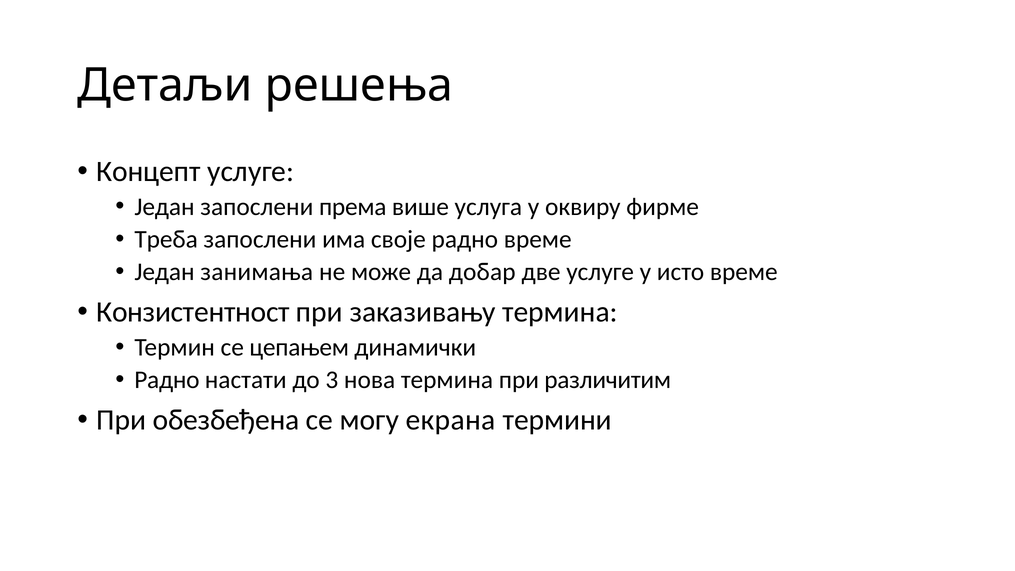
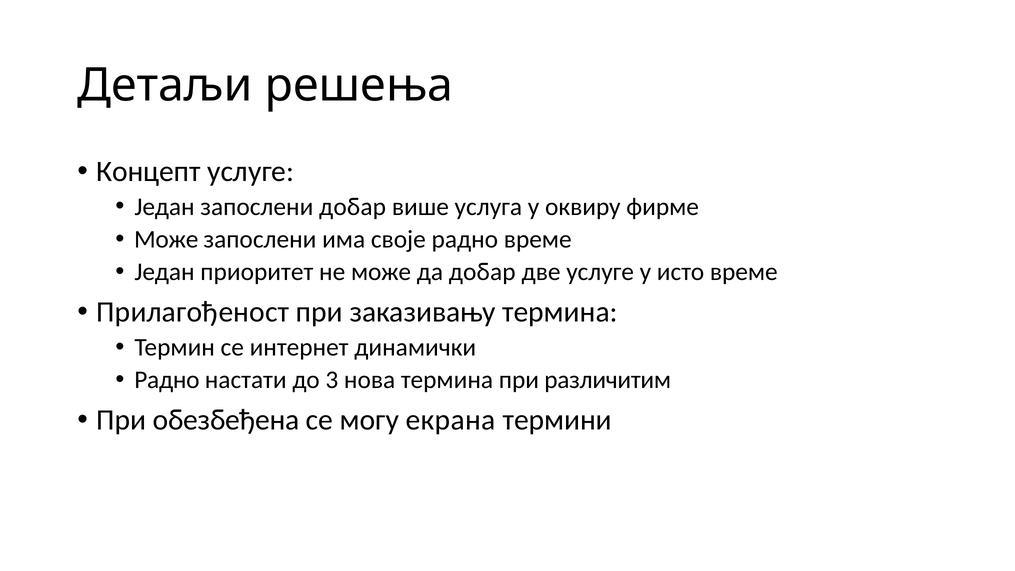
запослени према: према -> добар (353, 207)
Треба: Треба -> Може (166, 239)
занимања: занимања -> приоритет (257, 272)
Конзистентност: Конзистентност -> Прилагођеност (193, 312)
цепањем: цепањем -> интернет (299, 347)
